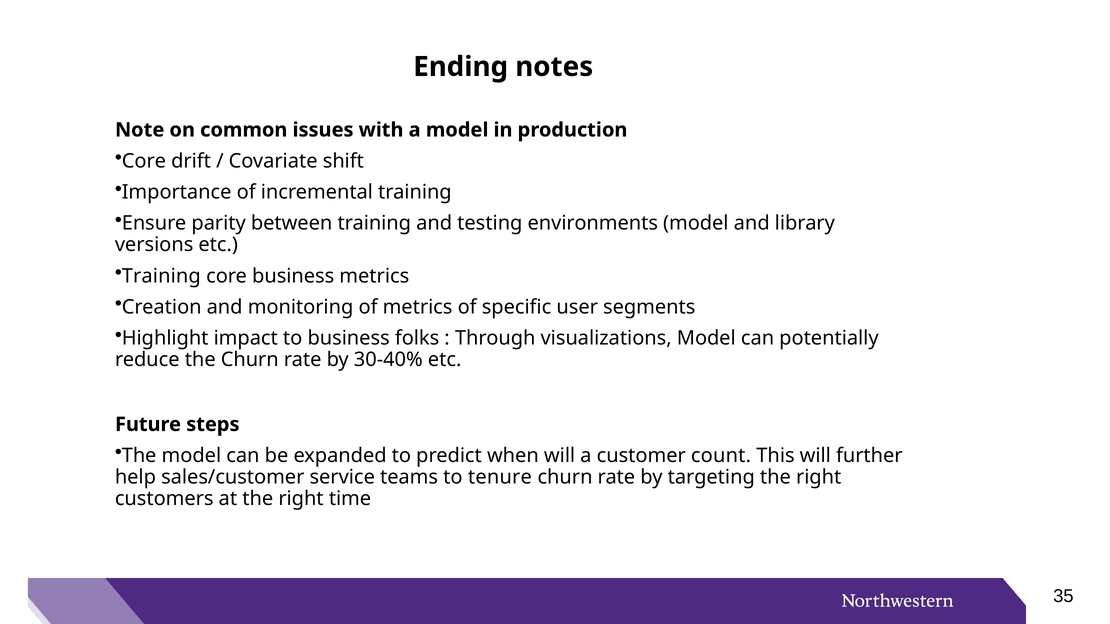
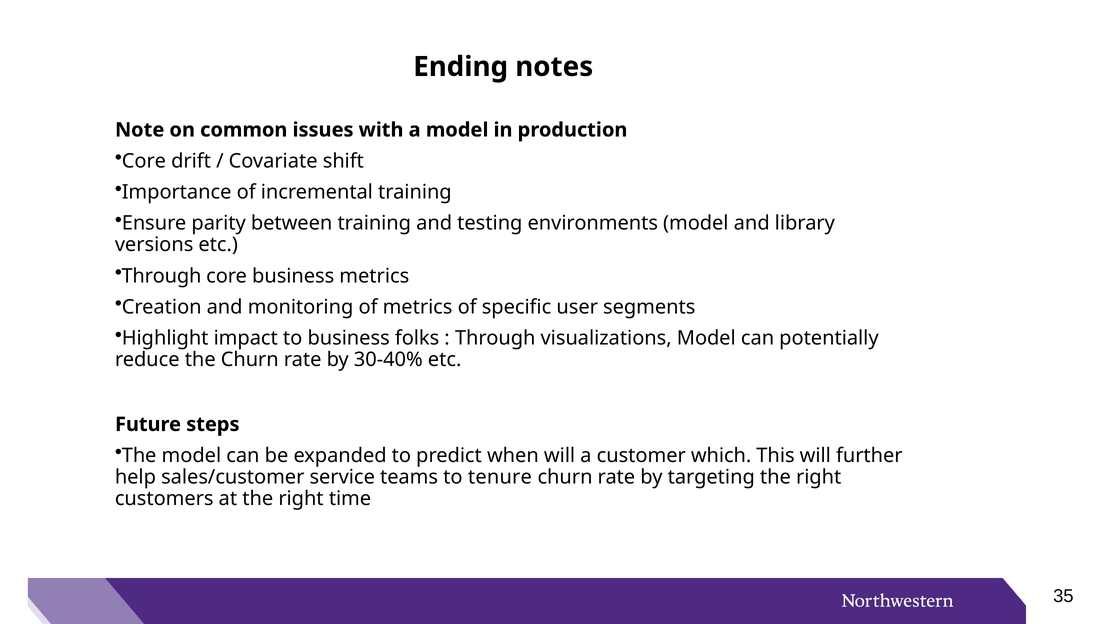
Training: Training -> Through (161, 276)
count: count -> which (721, 456)
